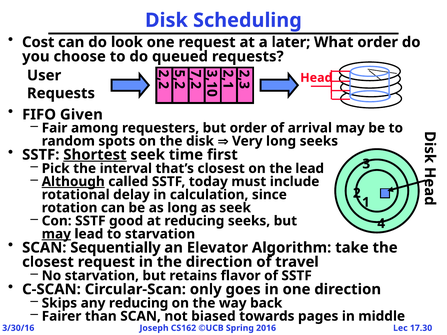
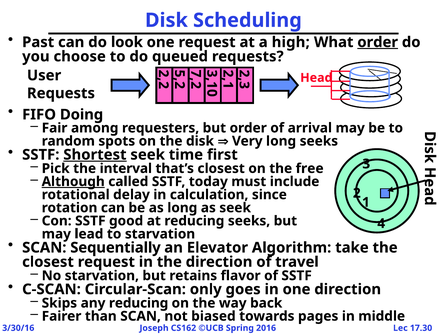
Cost: Cost -> Past (38, 42)
later: later -> high (291, 42)
order underline: none -> present (378, 42)
Given: Given -> Doing (82, 115)
the lead: lead -> free (310, 169)
may underline: present -> none (56, 234)
